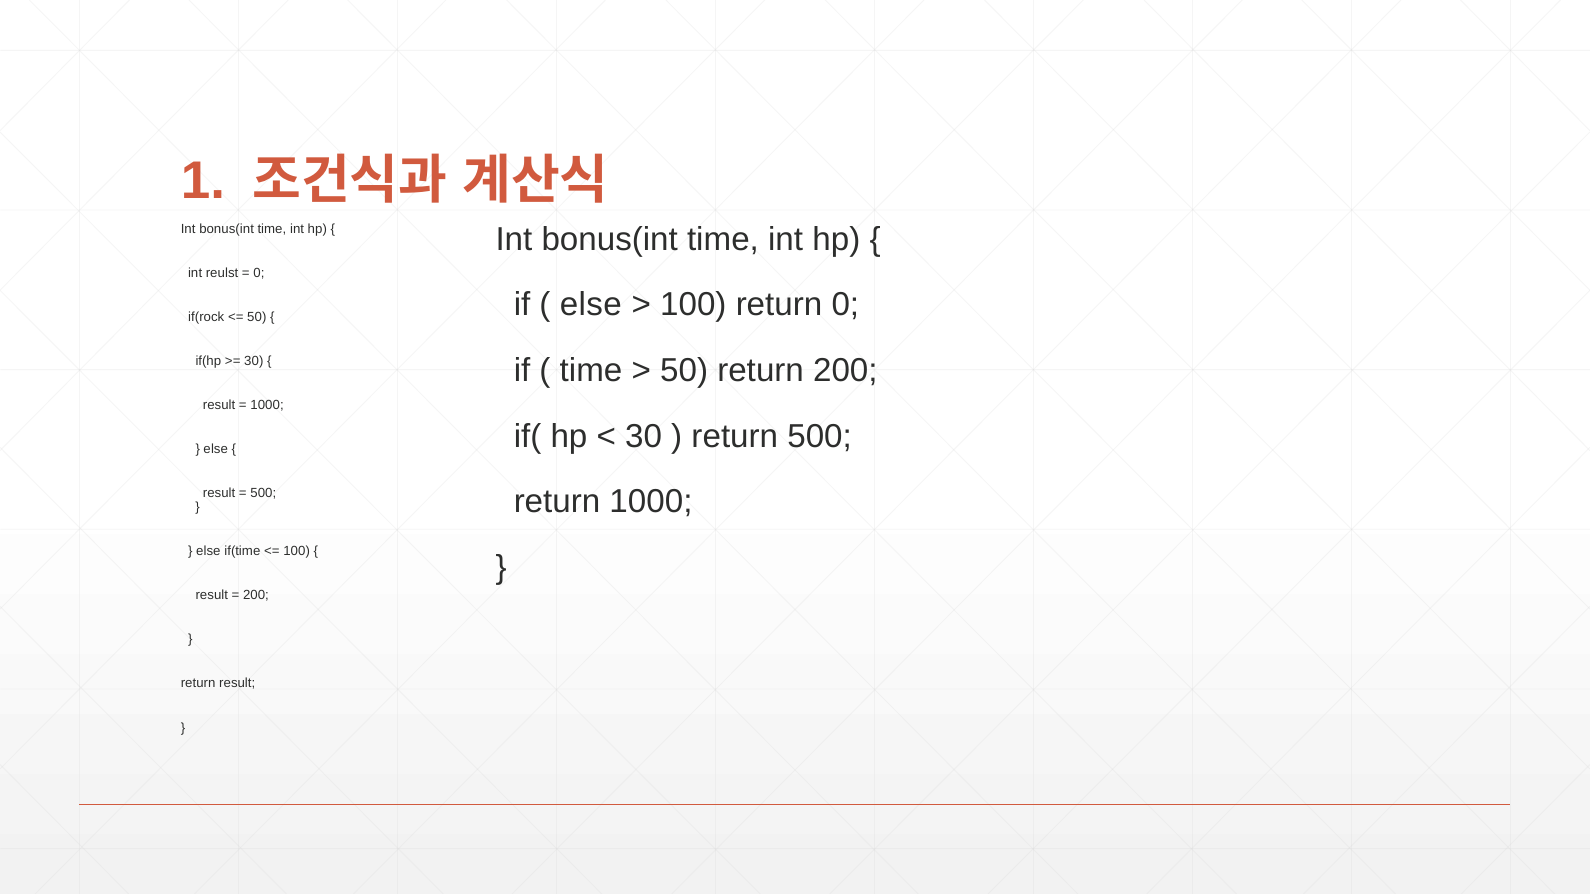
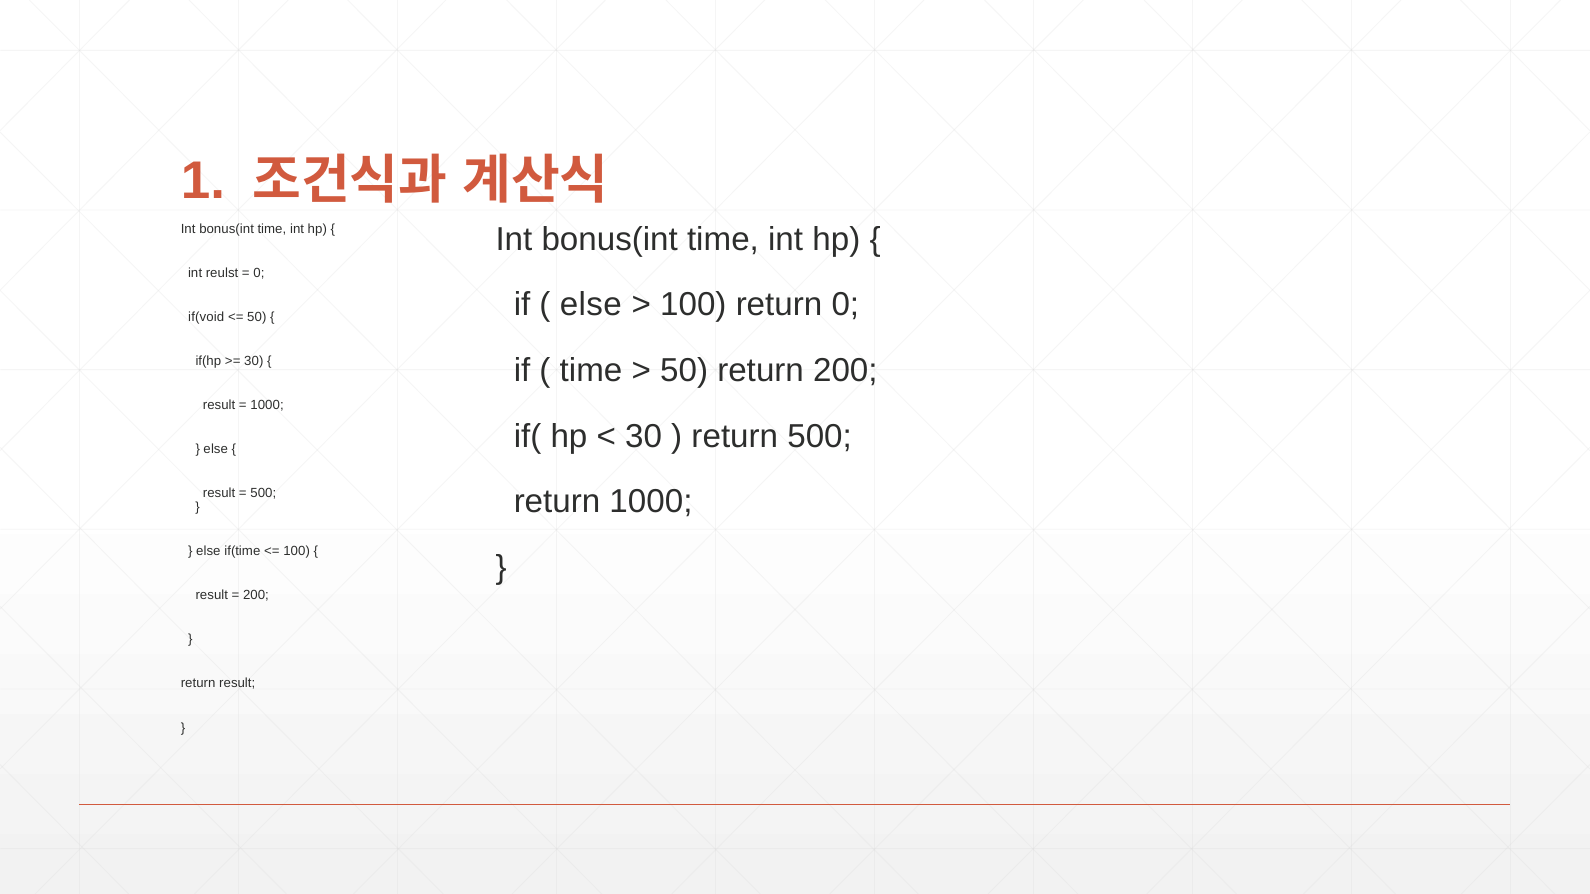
if(rock: if(rock -> if(void (206, 317)
